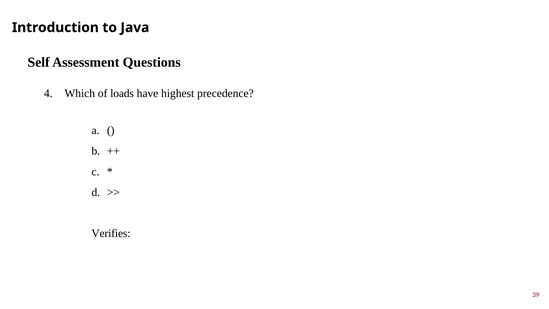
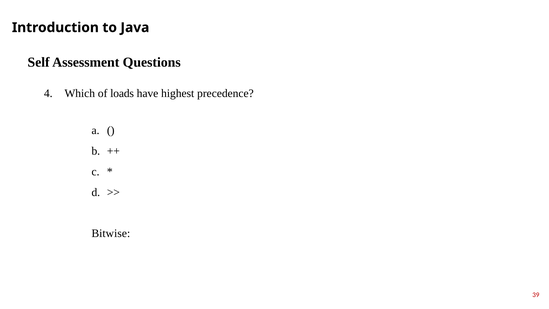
Verifies: Verifies -> Bitwise (111, 233)
